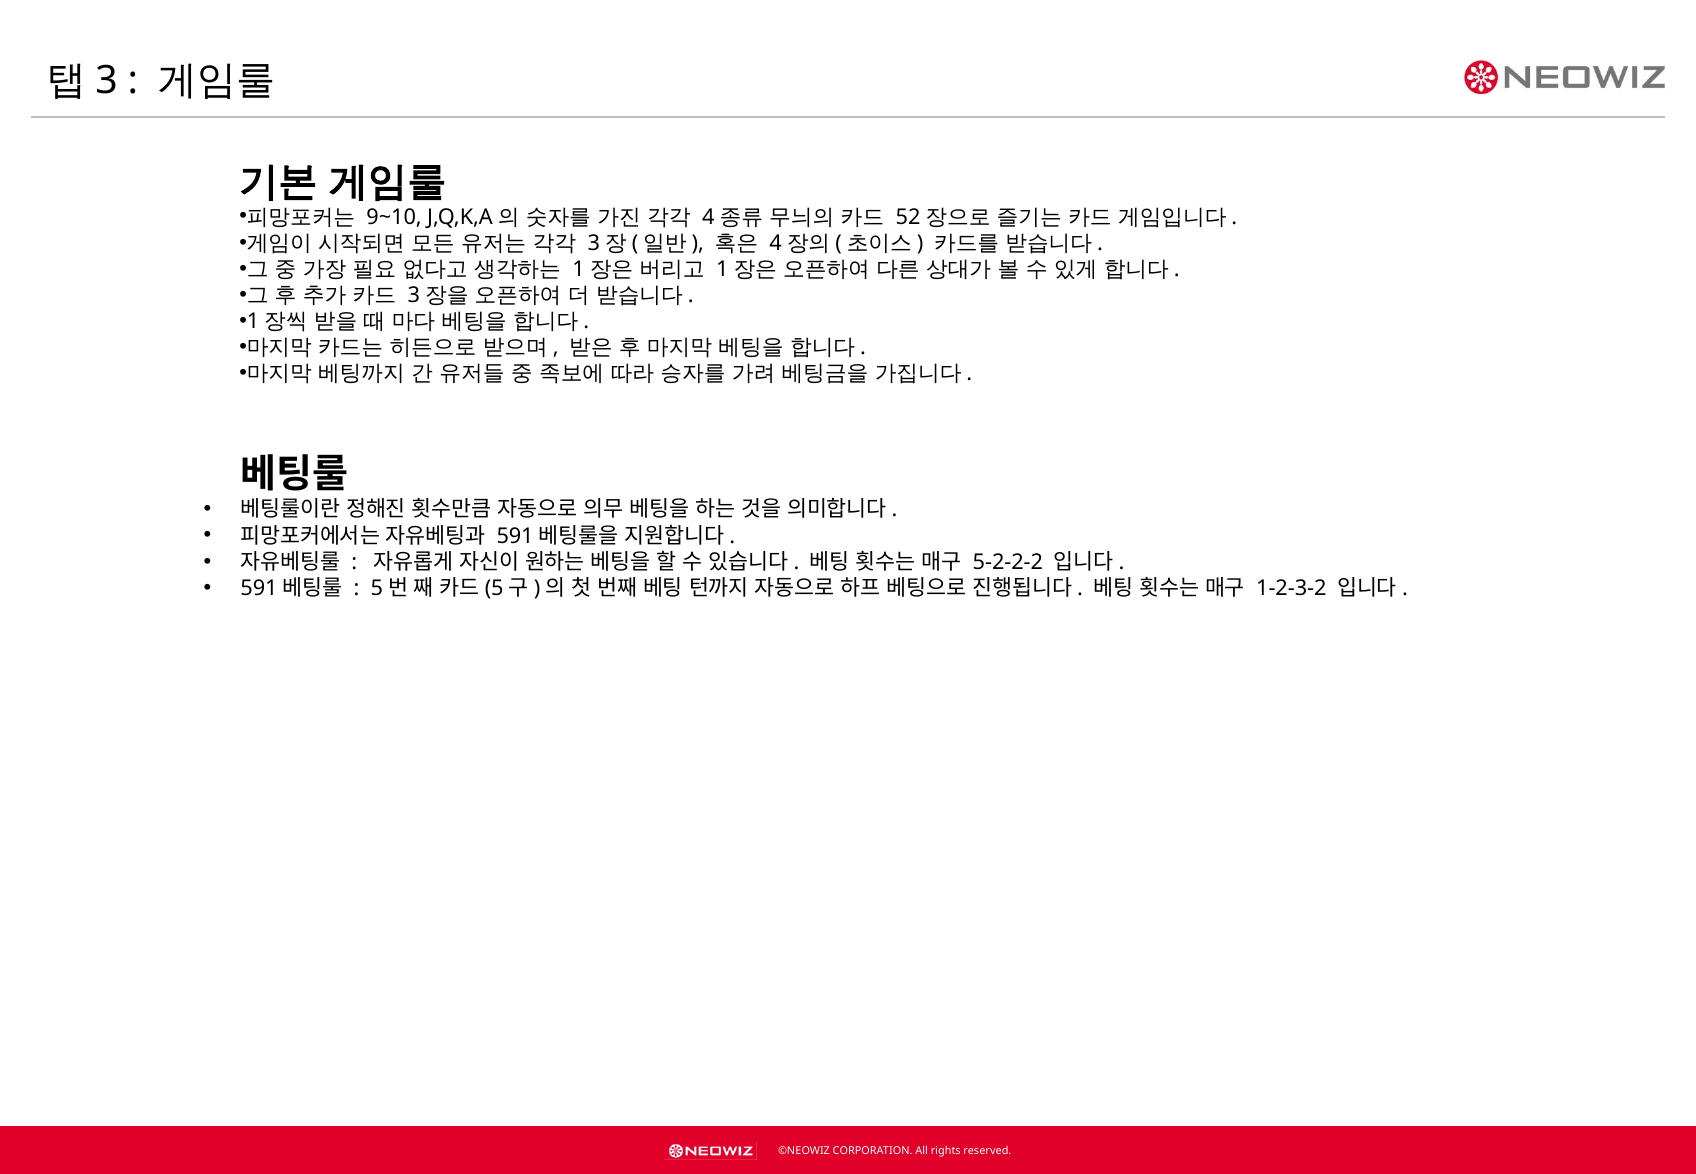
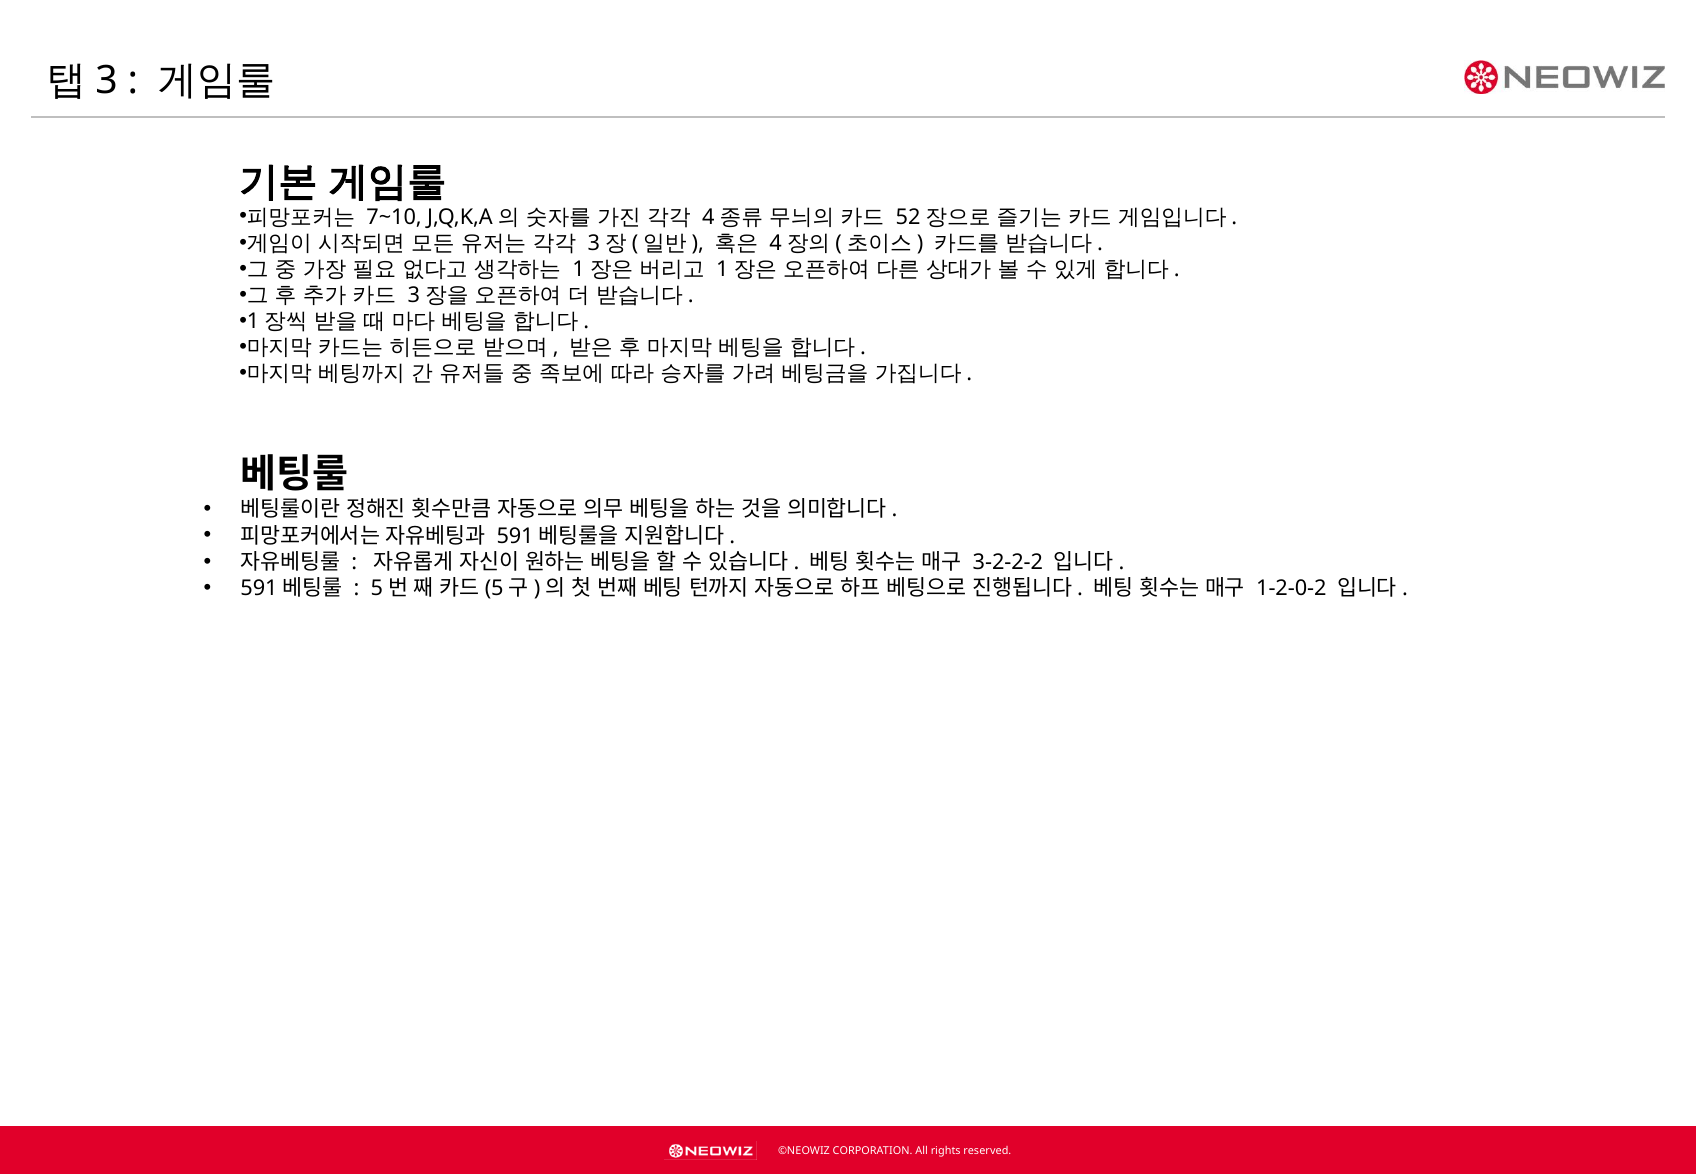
9~10: 9~10 -> 7~10 (394, 217)
5-2-2-2: 5-2-2-2 -> 3-2-2-2 (1008, 562)
1-2-3-2: 1-2-3-2 -> 1-2-0-2 (1291, 588)
